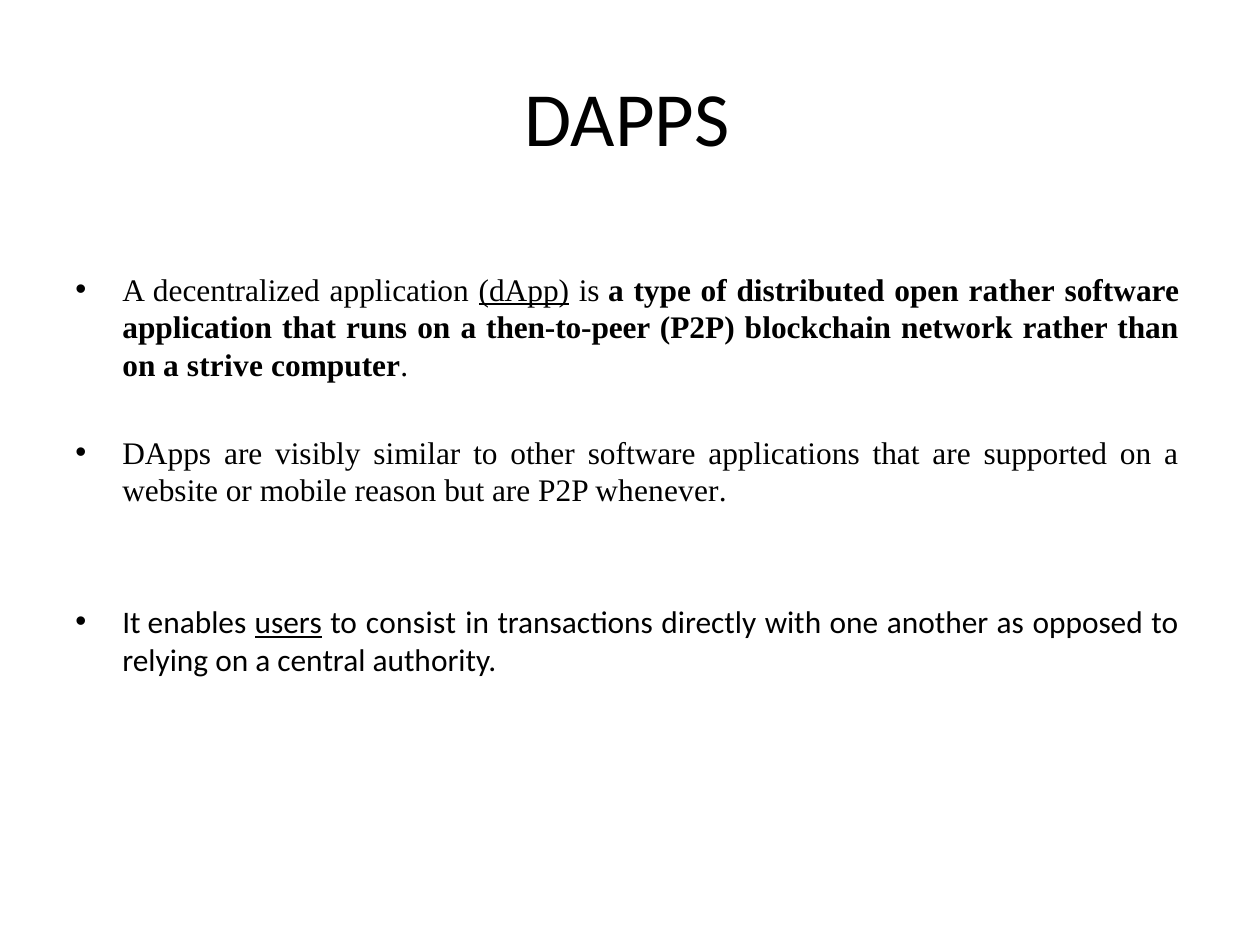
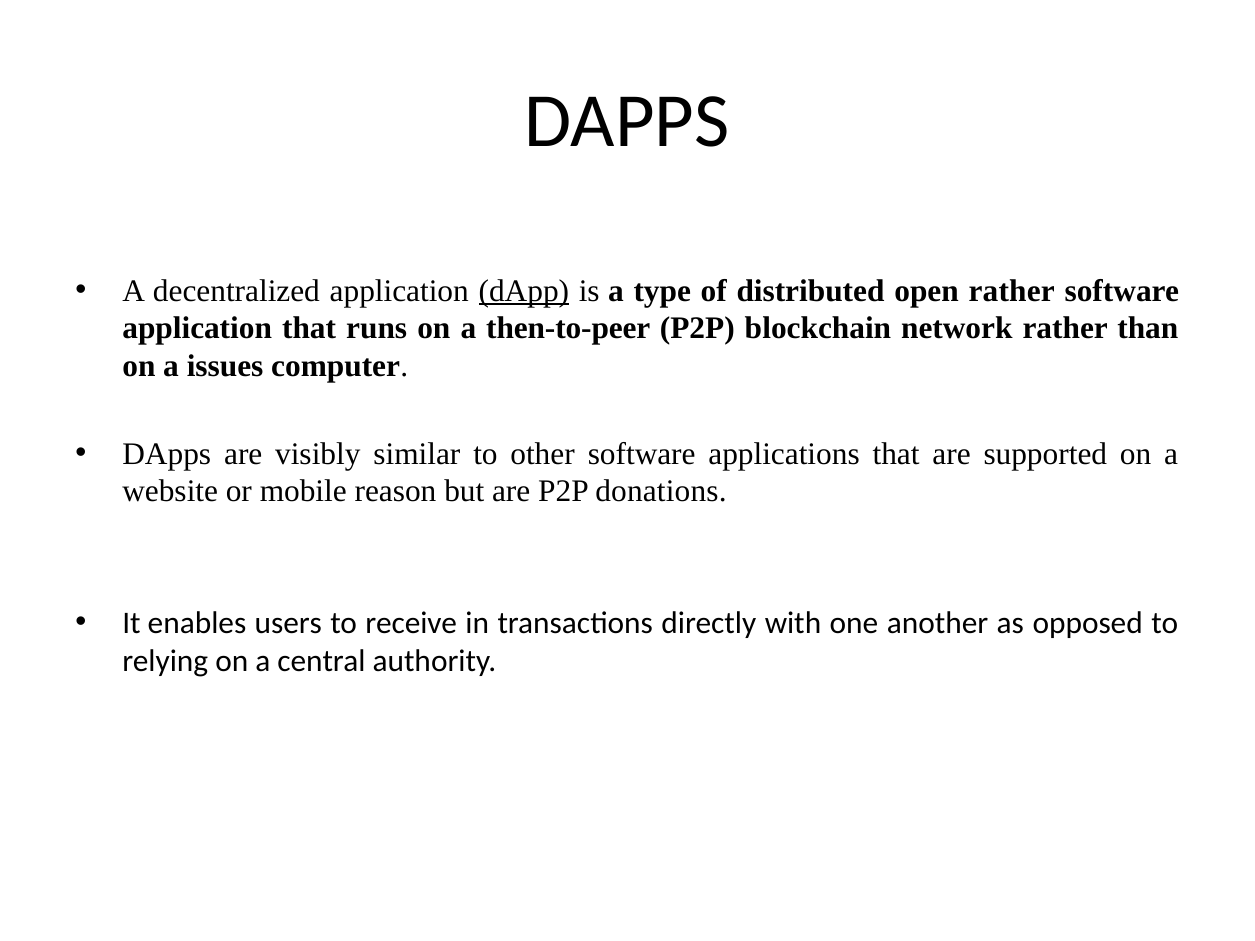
strive: strive -> issues (225, 366)
whenever: whenever -> donations (661, 492)
users underline: present -> none (288, 623)
consist: consist -> receive (411, 623)
